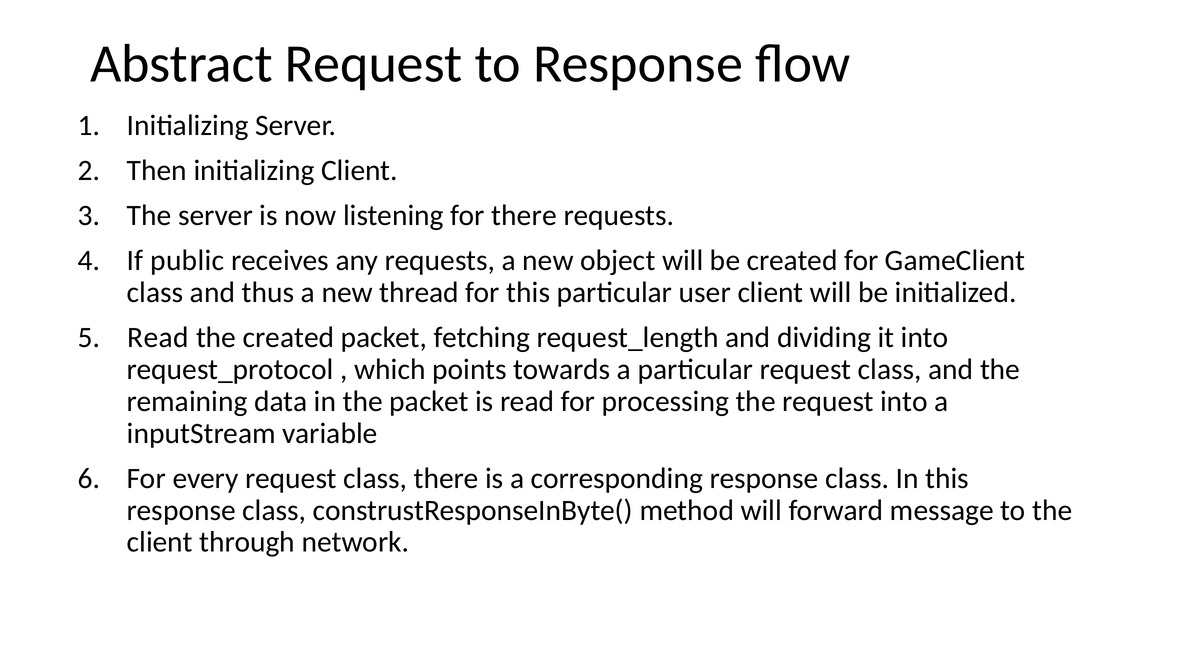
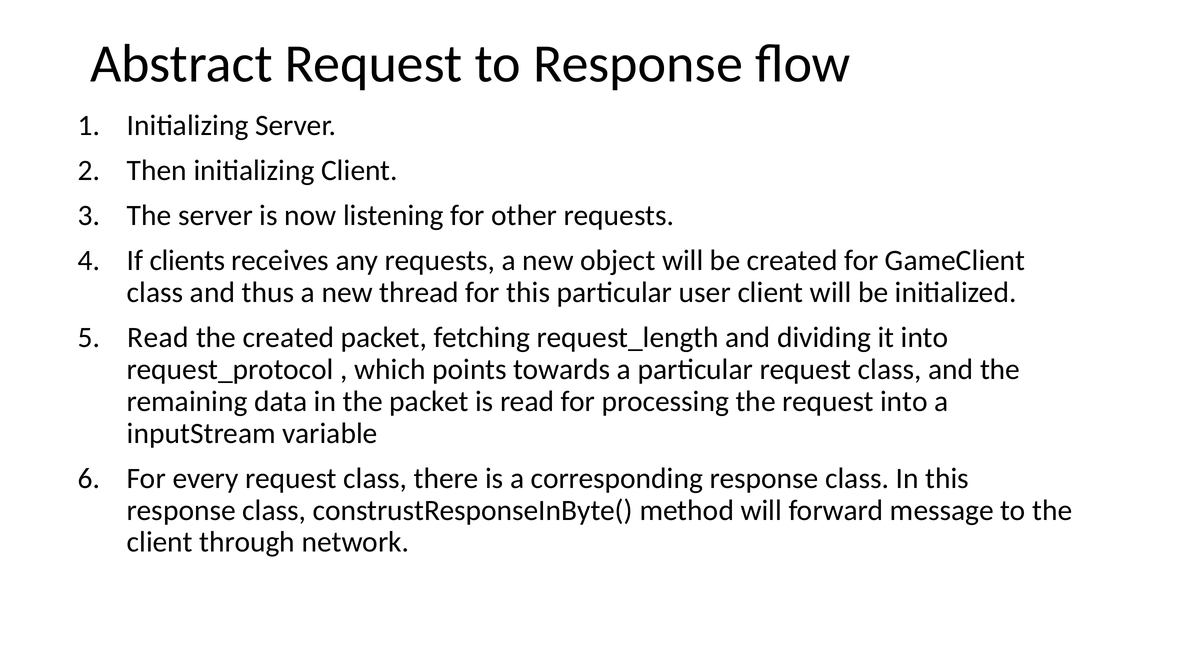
for there: there -> other (524, 215)
public: public -> clients (187, 260)
